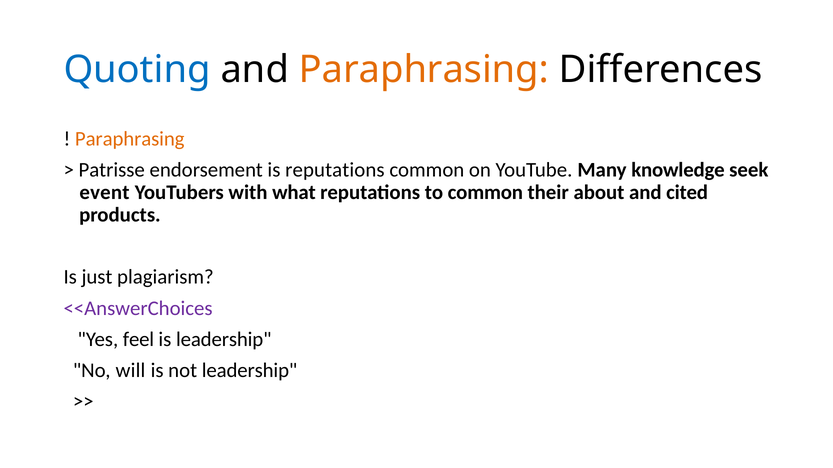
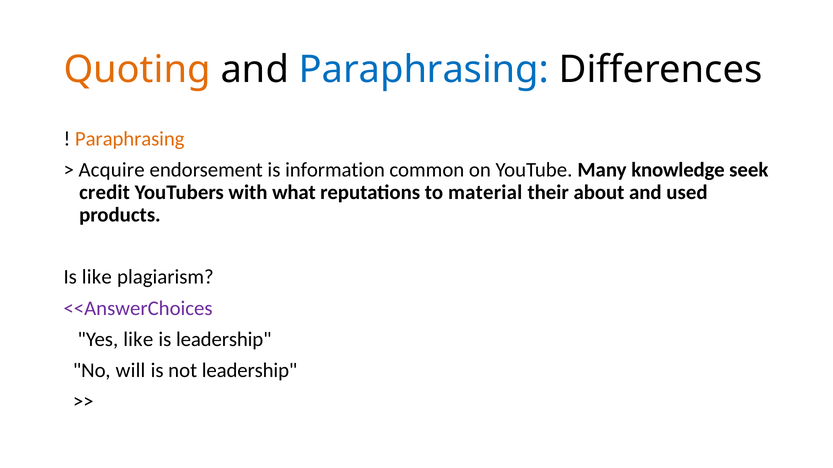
Quoting colour: blue -> orange (137, 70)
Paraphrasing colour: orange -> blue (424, 70)
Patrisse: Patrisse -> Acquire (112, 170)
is reputations: reputations -> information (335, 170)
event: event -> credit (105, 193)
to common: common -> material (485, 193)
cited: cited -> used (687, 193)
Is just: just -> like (97, 277)
Yes feel: feel -> like (138, 340)
